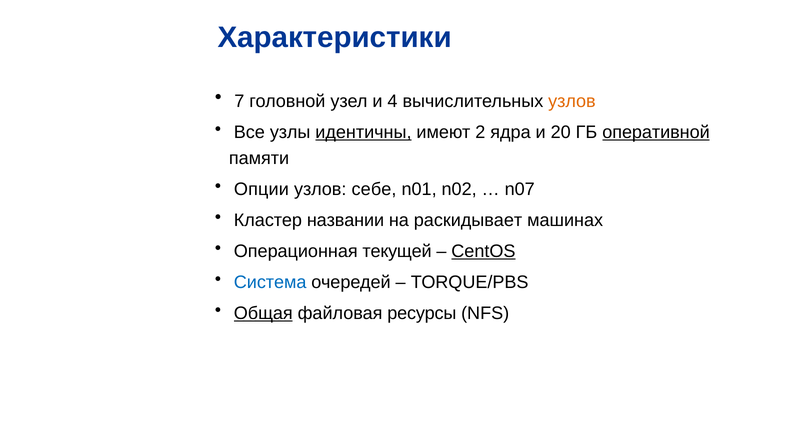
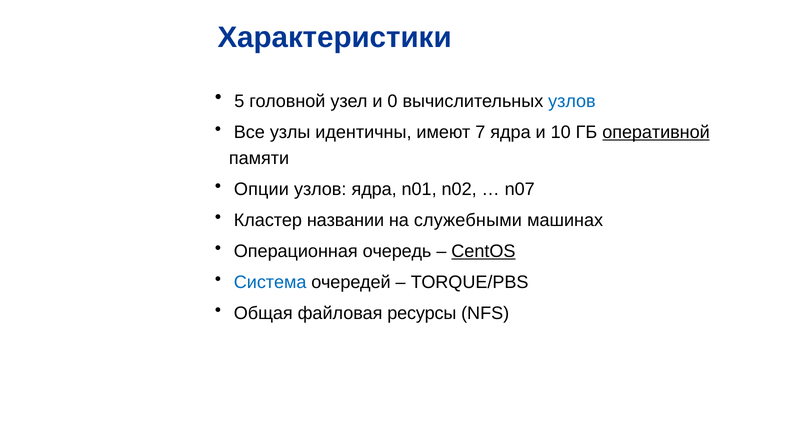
7: 7 -> 5 (239, 101)
4: 4 -> 0 (392, 101)
узлов colour: orange -> blue (572, 101)
идентичны underline: present -> none (363, 132)
2: 2 -> 7 (480, 132)
20: 20 -> 10 (561, 132)
узлов себе: себе -> ядра (374, 189)
раскидывает: раскидывает -> служебными (468, 220)
текущей: текущей -> очередь (397, 251)
Общая underline: present -> none (263, 313)
